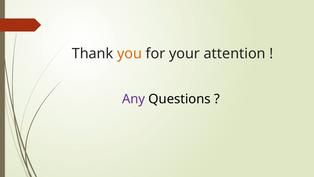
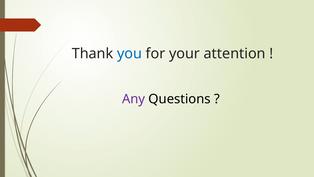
you colour: orange -> blue (129, 54)
